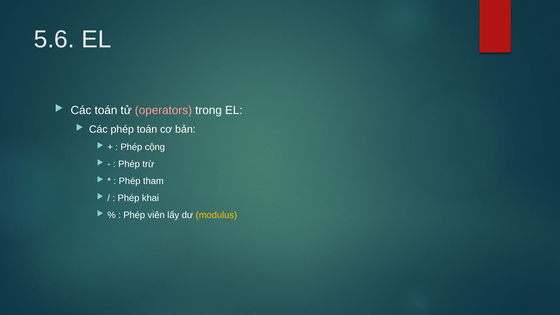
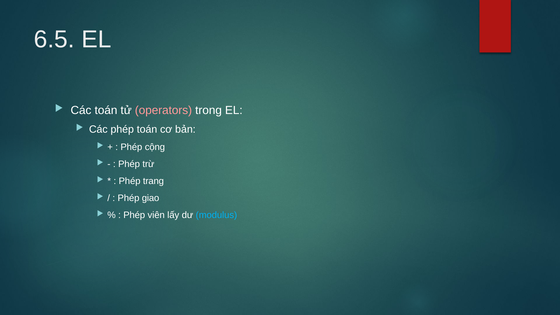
5.6: 5.6 -> 6.5 (54, 39)
tham: tham -> trang (153, 181)
khai: khai -> giao (151, 198)
modulus colour: yellow -> light blue (216, 215)
